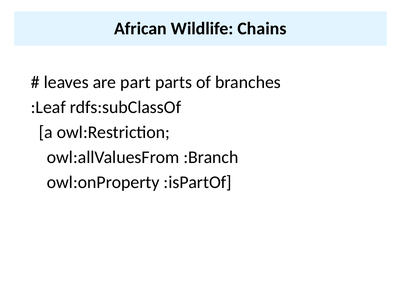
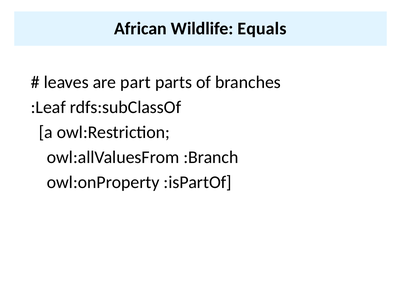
Chains: Chains -> Equals (262, 28)
